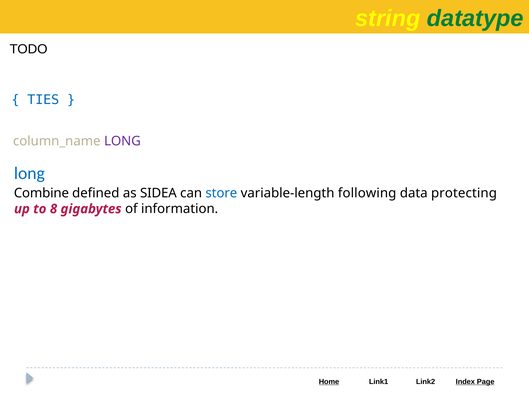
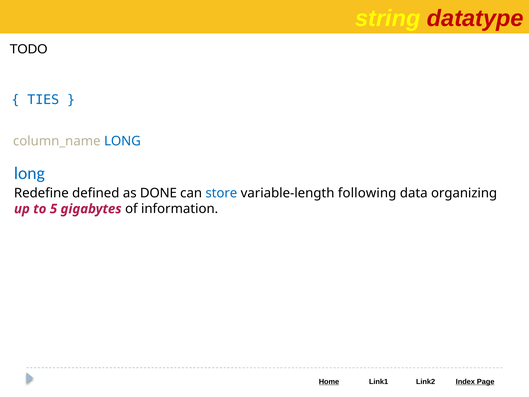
datatype colour: green -> red (475, 18)
LONG colour: purple -> blue (122, 141)
Combine: Combine -> Redefine (41, 193)
SIDEA: SIDEA -> DONE (158, 193)
protecting: protecting -> organizing (464, 193)
8: 8 -> 5 (54, 209)
